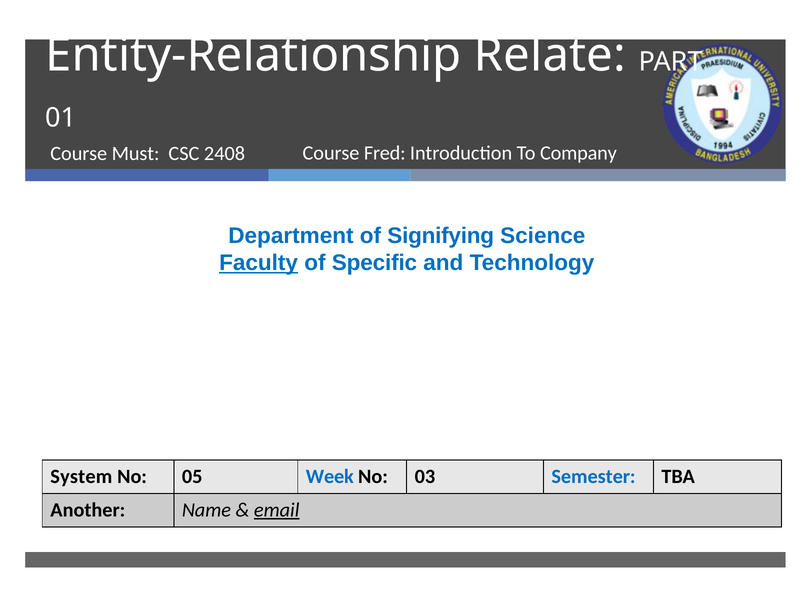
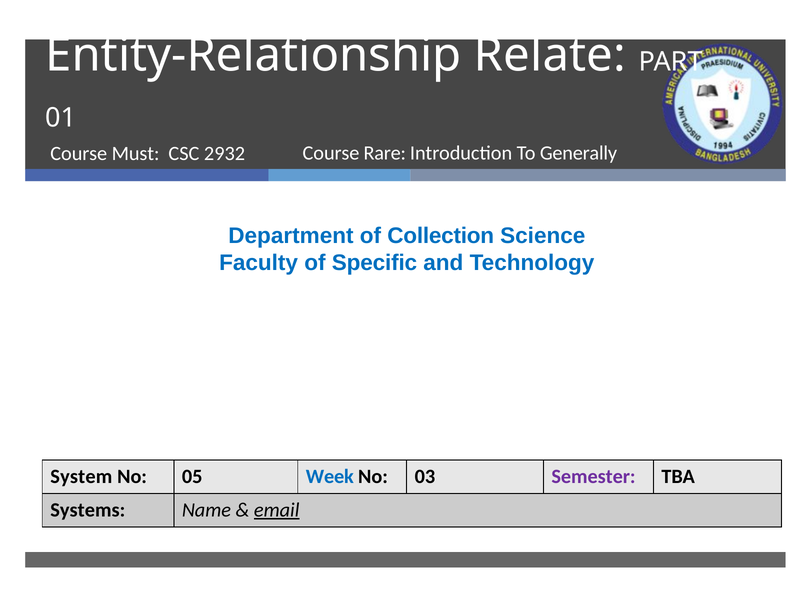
Fred: Fred -> Rare (385, 153)
Company: Company -> Generally (578, 153)
2408: 2408 -> 2932 (225, 154)
Signifying: Signifying -> Collection (441, 236)
Faculty underline: present -> none (259, 263)
Semester colour: blue -> purple (593, 477)
Another: Another -> Systems (88, 510)
